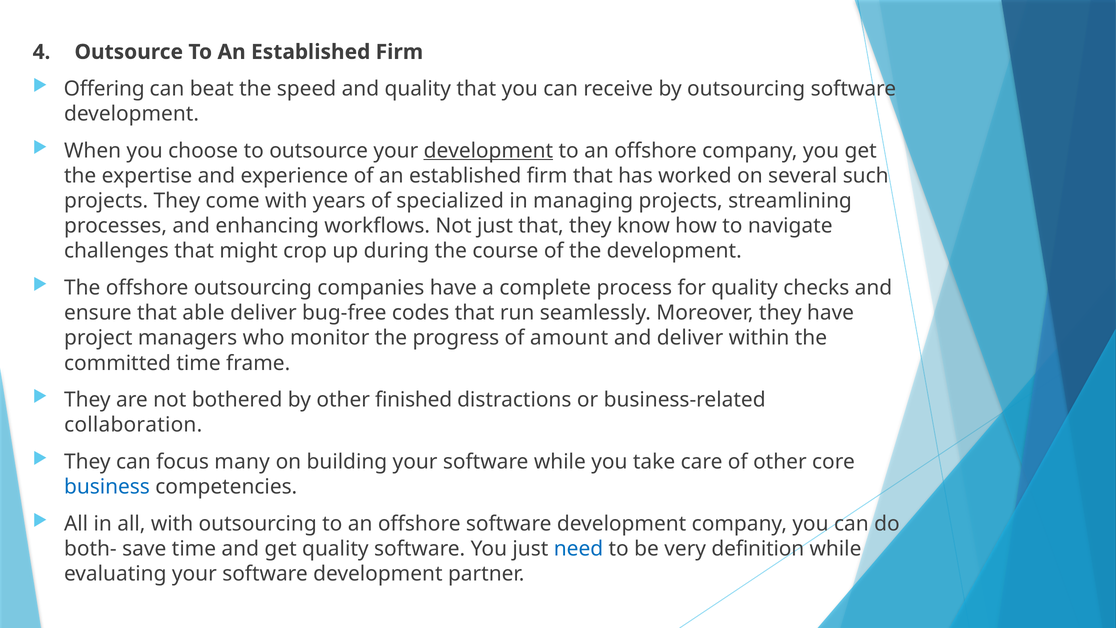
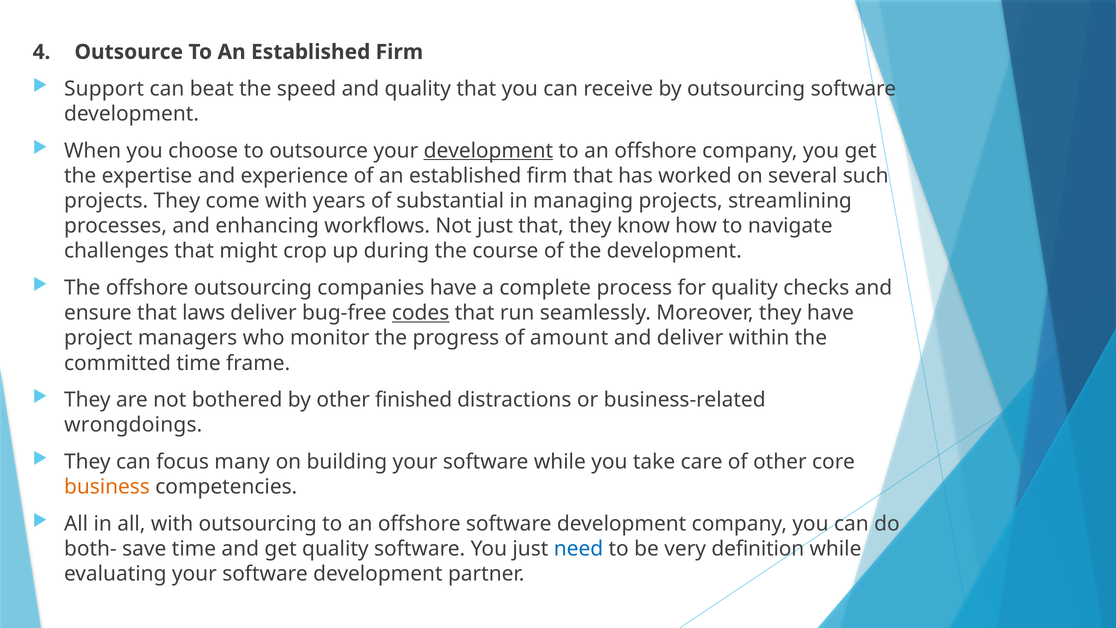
Offering: Offering -> Support (104, 89)
specialized: specialized -> substantial (450, 201)
able: able -> laws (204, 313)
codes underline: none -> present (421, 313)
collaboration: collaboration -> wrongdoings (133, 425)
business colour: blue -> orange (107, 487)
